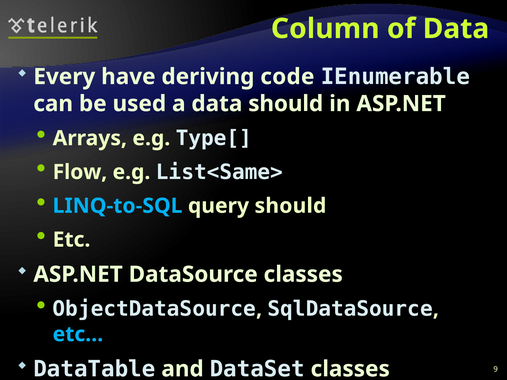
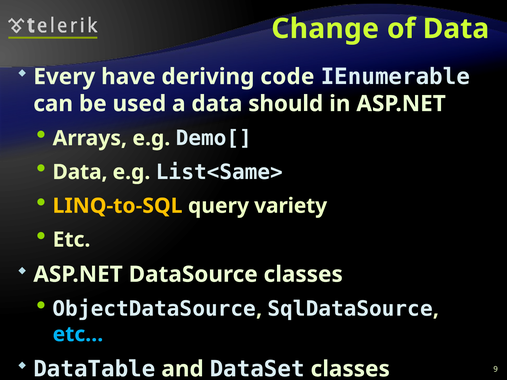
Column: Column -> Change (325, 29)
Type[: Type[ -> Demo[ (214, 138)
Flow: Flow -> Data (80, 172)
LINQ-to-SQL colour: light blue -> yellow (118, 206)
query should: should -> variety (291, 206)
